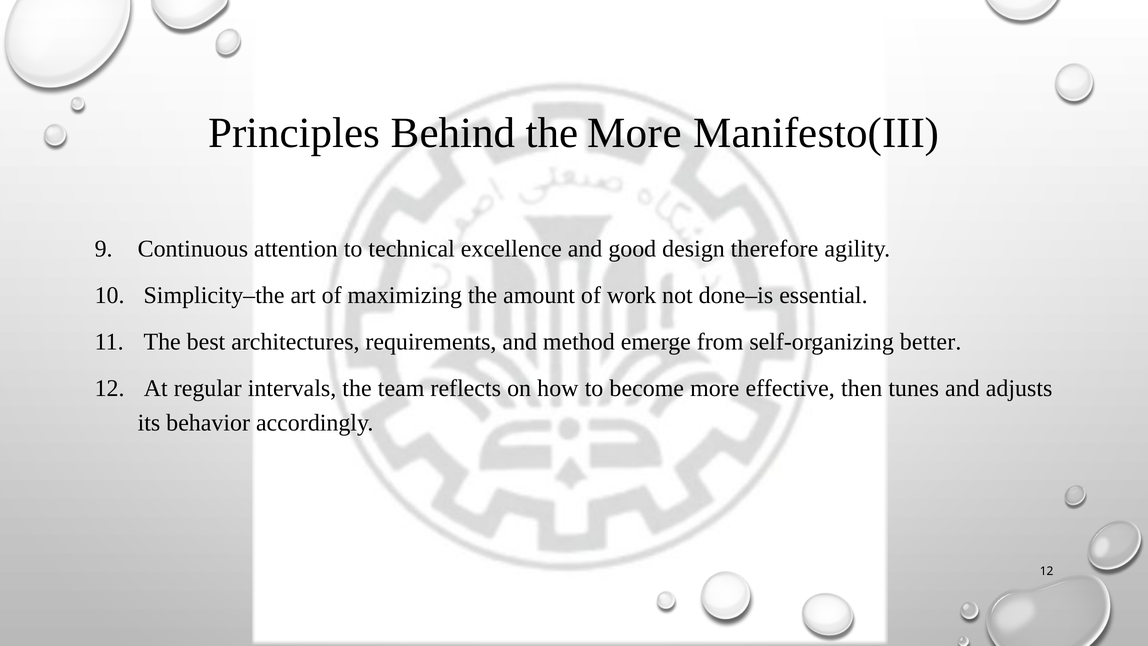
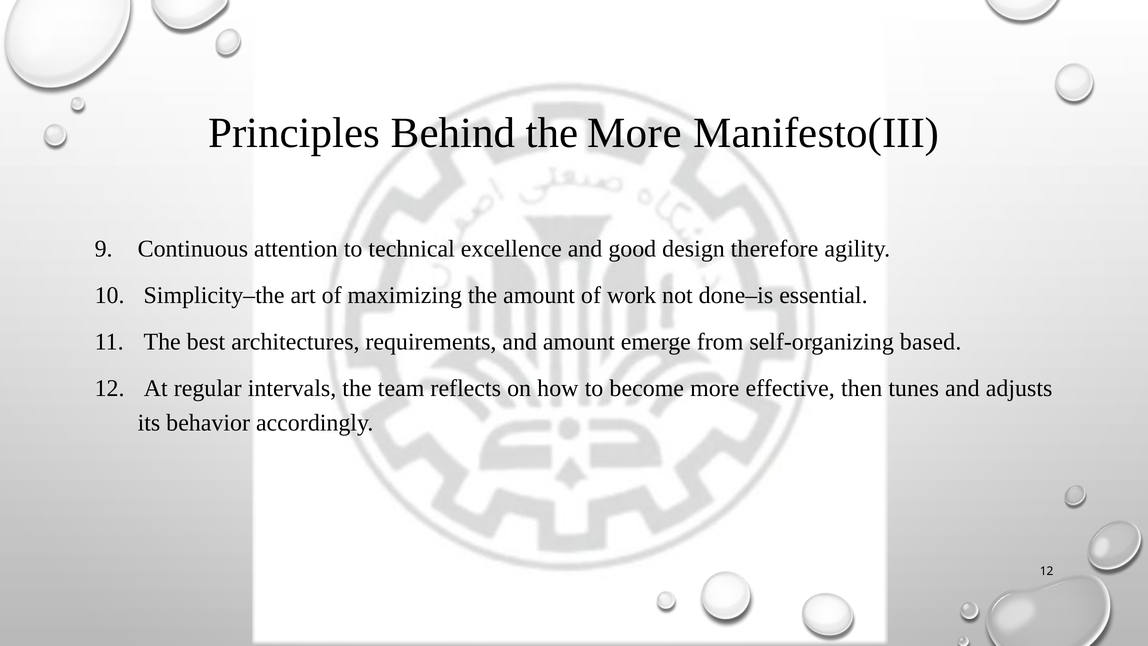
and method: method -> amount (579, 342)
better: better -> based (931, 342)
